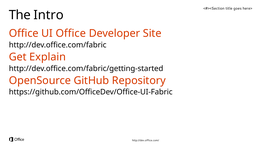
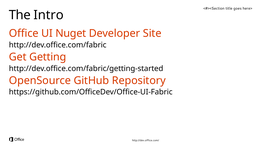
UI Office: Office -> Nuget (71, 33)
Explain: Explain -> Getting (48, 57)
